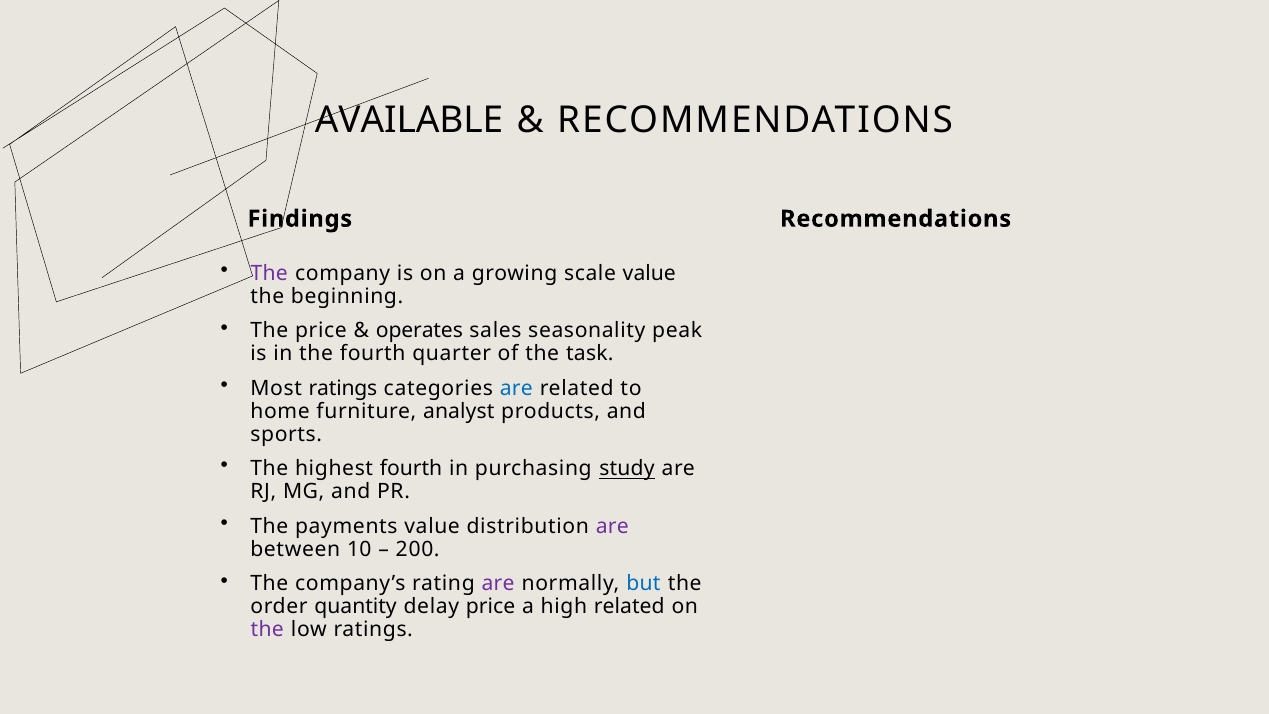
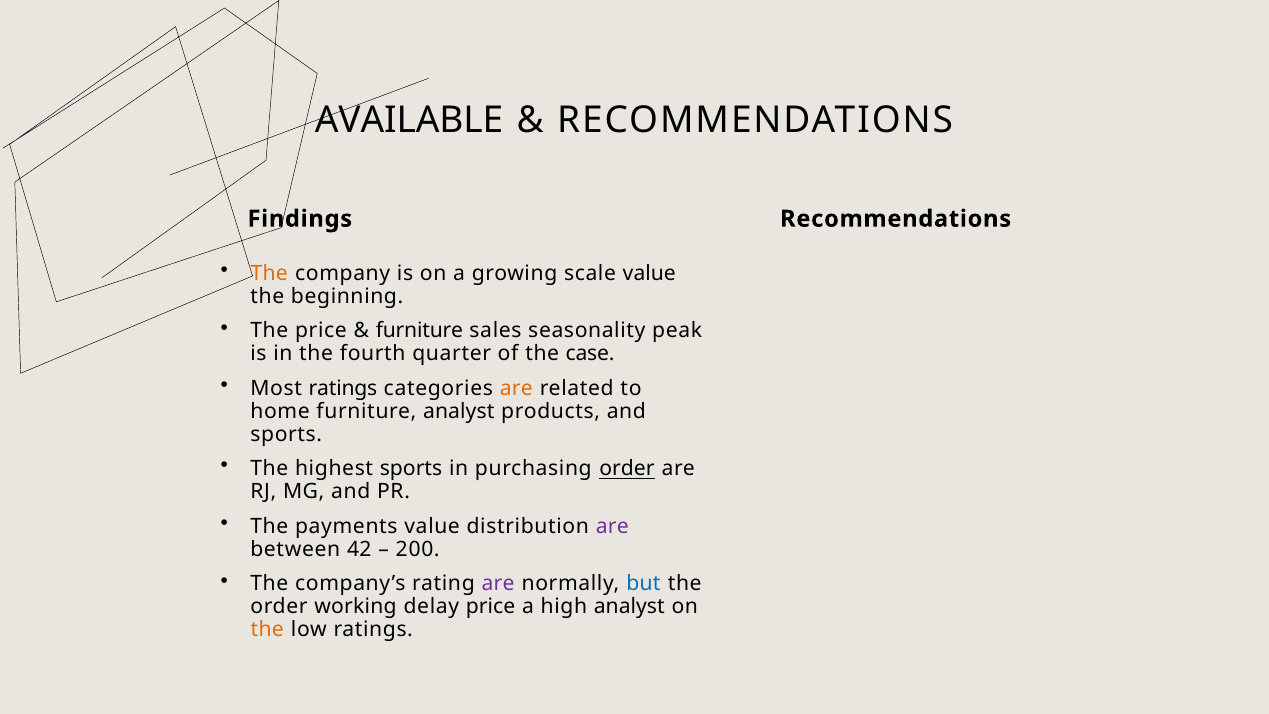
The colour: purple -> orange (269, 273)
operates: operates -> furniture (419, 331)
task: task -> case (590, 354)
are colour: blue -> orange (516, 388)
highest fourth: fourth -> sports (411, 469)
purchasing study: study -> order (627, 469)
10: 10 -> 42 (359, 549)
quantity: quantity -> working (355, 607)
high related: related -> analyst (629, 607)
the colour: purple -> orange (267, 629)
